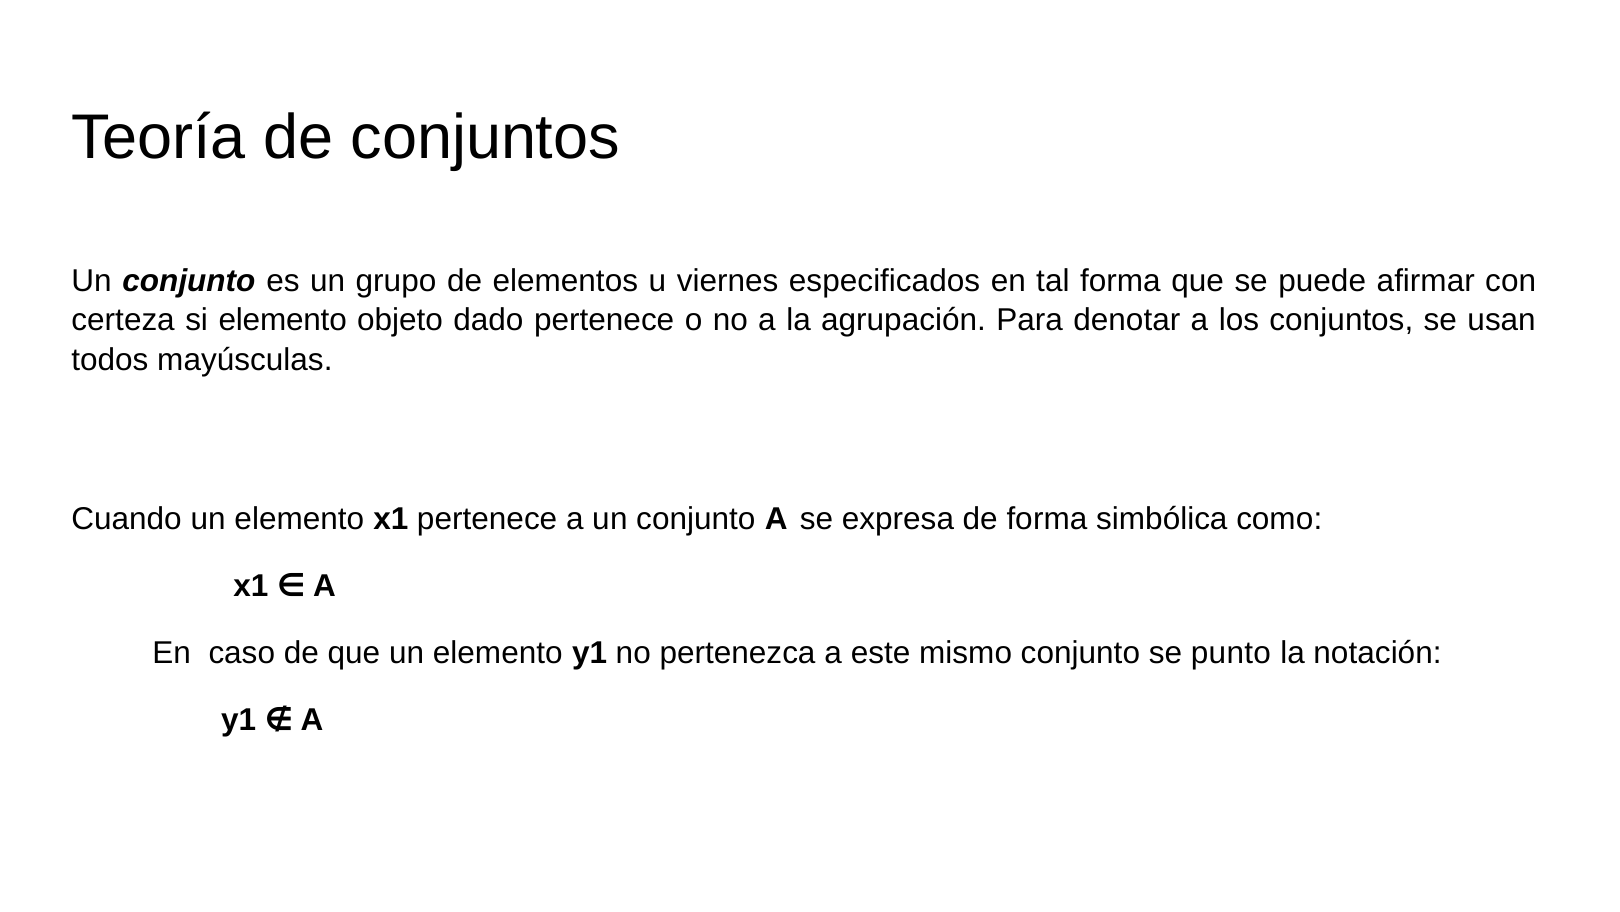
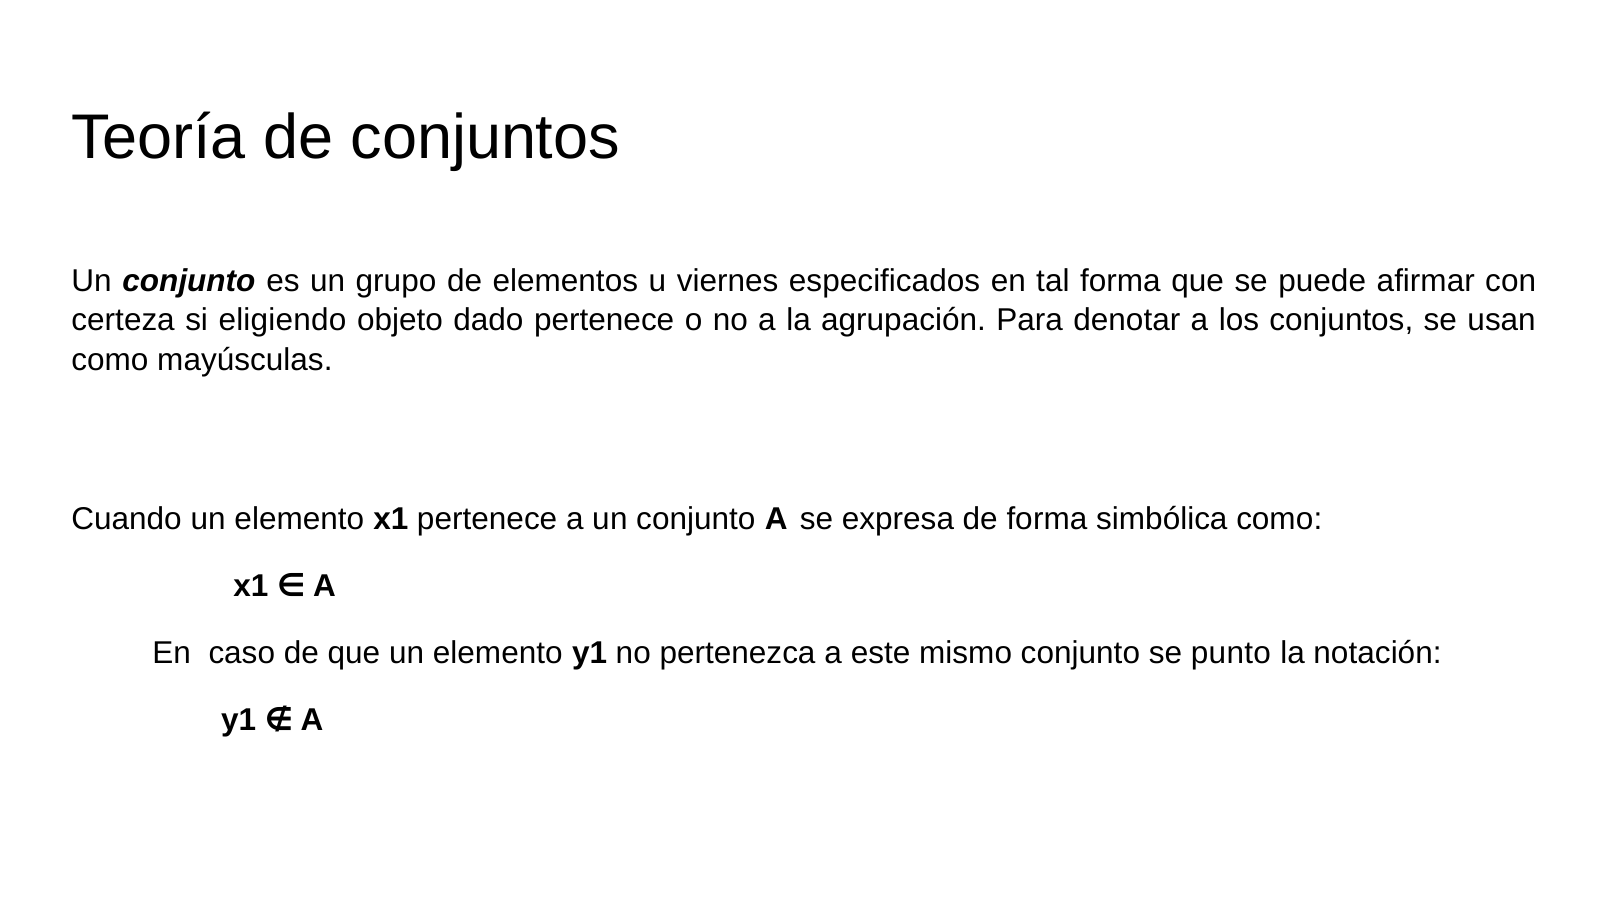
si elemento: elemento -> eligiendo (282, 320)
todos: todos -> como (110, 359)
